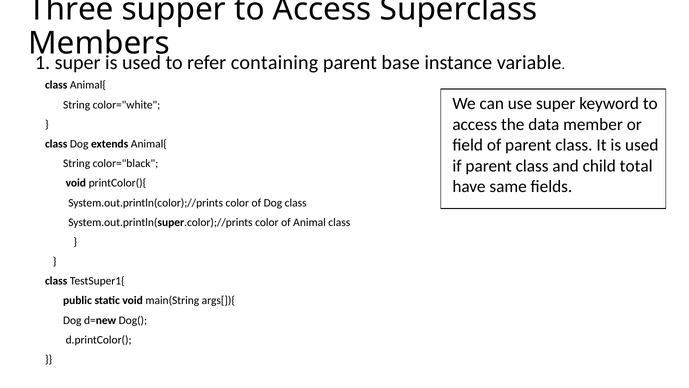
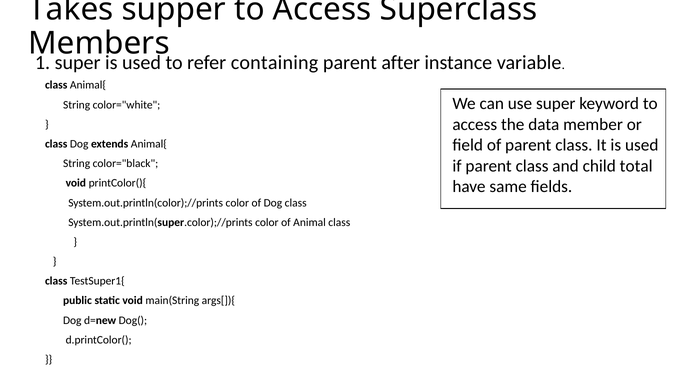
Three: Three -> Takes (71, 9)
base: base -> after (401, 63)
